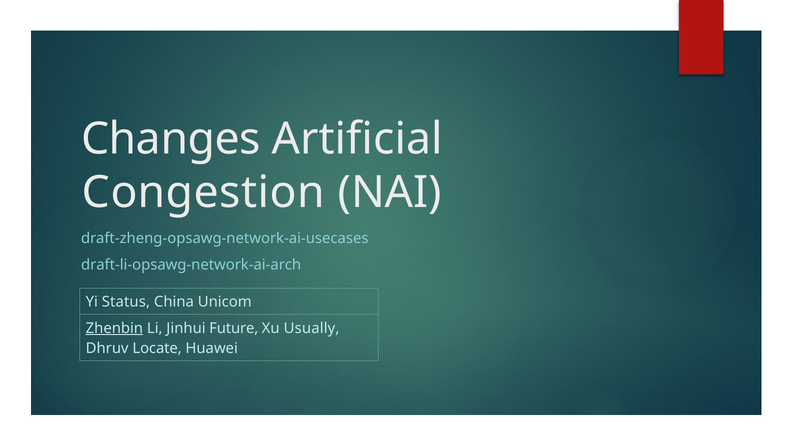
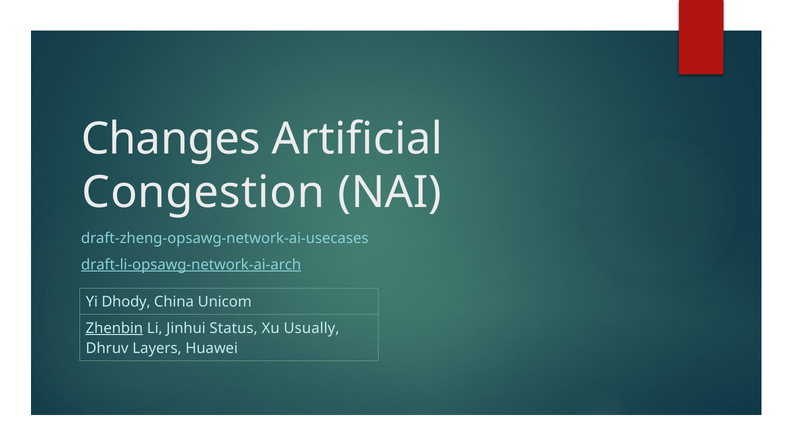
draft-li-opsawg-network-ai-arch underline: none -> present (191, 265)
Status: Status -> Dhody (126, 302)
Future: Future -> Status (234, 328)
Locate: Locate -> Layers (157, 349)
